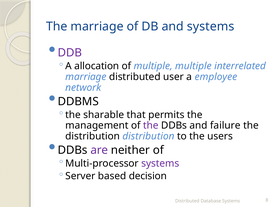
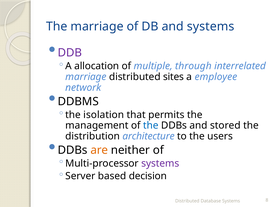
multiple multiple: multiple -> through (193, 66)
user: user -> sites (174, 77)
sharable: sharable -> isolation (104, 115)
the colour: purple -> blue (151, 125)
failure: failure -> stored (225, 125)
distribution distribution: distribution -> architecture (149, 136)
are colour: purple -> orange (99, 150)
